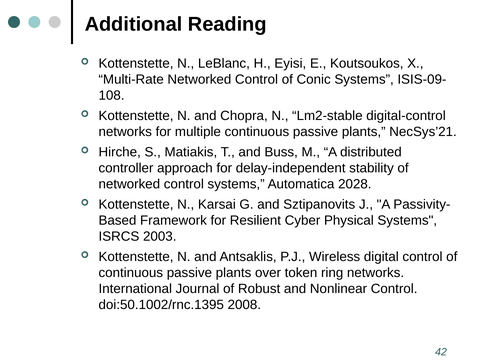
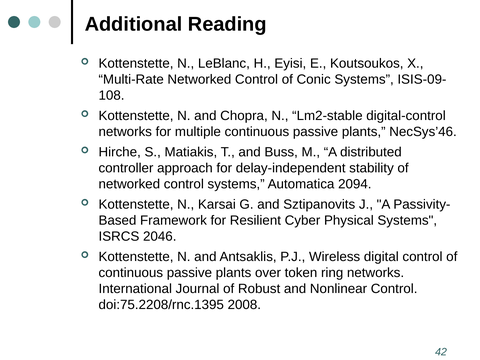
NecSys’21: NecSys’21 -> NecSys’46 (423, 132)
2028: 2028 -> 2094 (355, 184)
2003: 2003 -> 2046 (160, 236)
doi:50.1002/rnc.1395: doi:50.1002/rnc.1395 -> doi:75.2208/rnc.1395 (161, 305)
